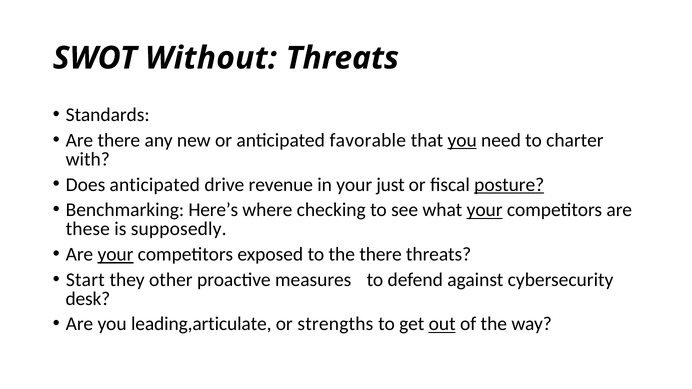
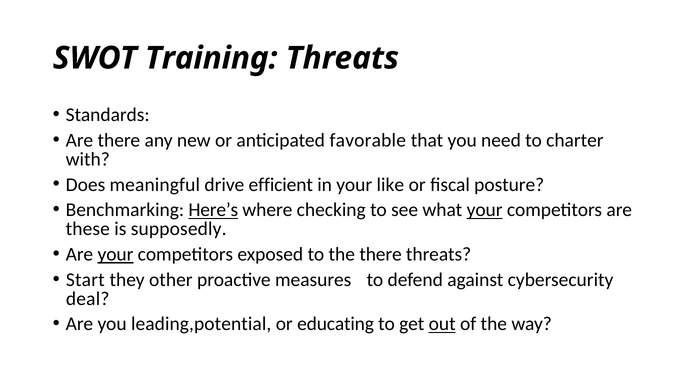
Without: Without -> Training (211, 58)
you underline: present -> none (462, 140)
Does anticipated: anticipated -> meaningful (155, 185)
revenue: revenue -> efficient (281, 185)
just: just -> like (390, 185)
posture underline: present -> none (509, 185)
Here’s underline: none -> present (213, 210)
desk: desk -> deal (88, 299)
leading,articulate: leading,articulate -> leading,potential (201, 324)
strengths: strengths -> educating (336, 324)
